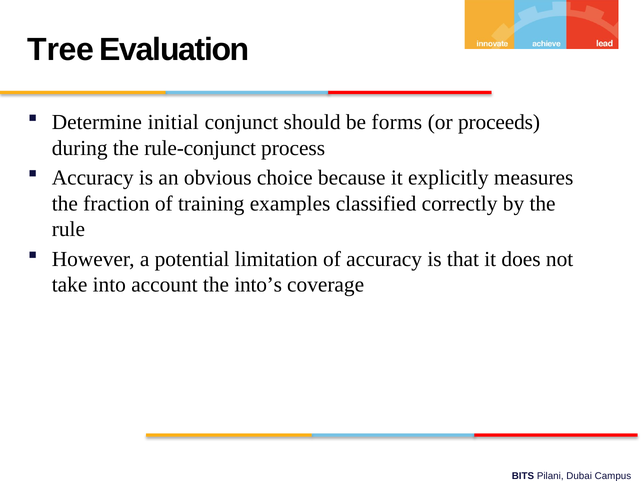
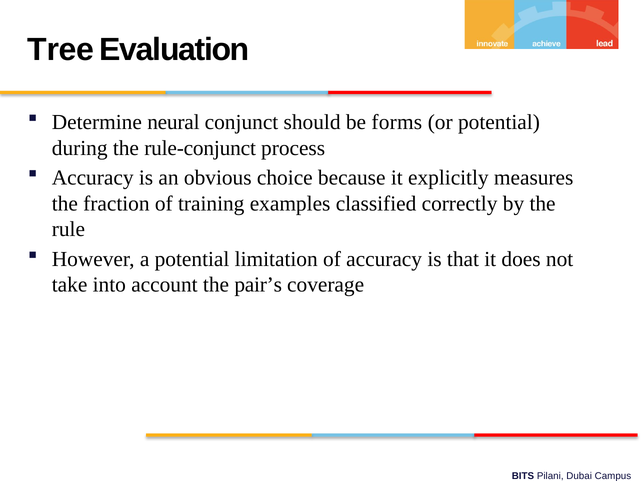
initial: initial -> neural (173, 122)
or proceeds: proceeds -> potential (499, 122)
into’s: into’s -> pair’s (258, 285)
